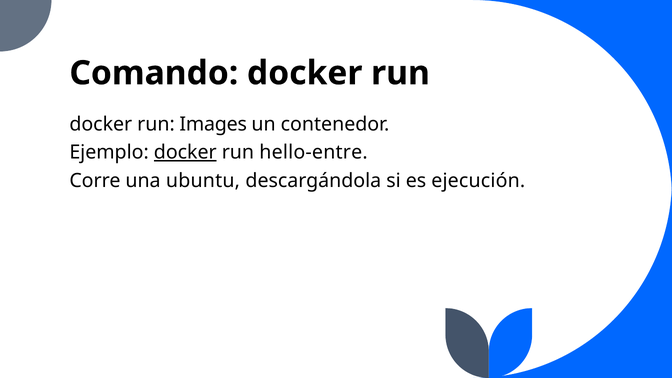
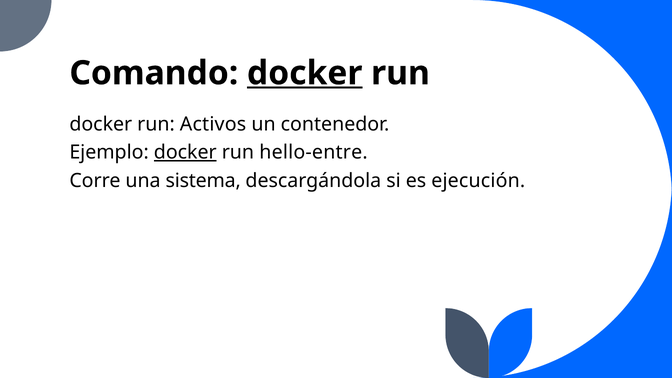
docker underline: none -> present (305, 73)
Images: Images -> Activos (213, 124)
ubuntu: ubuntu -> sistema (203, 181)
